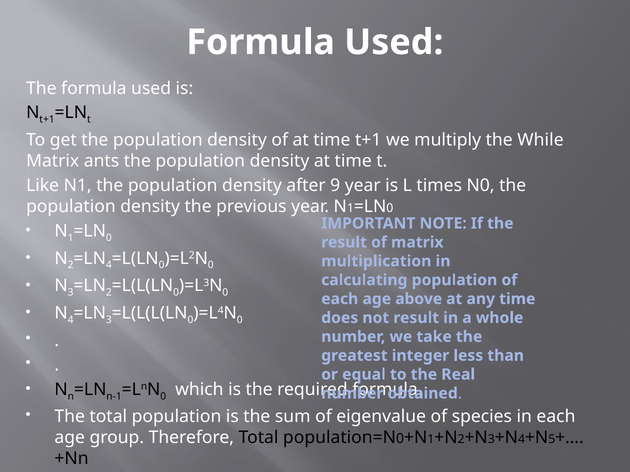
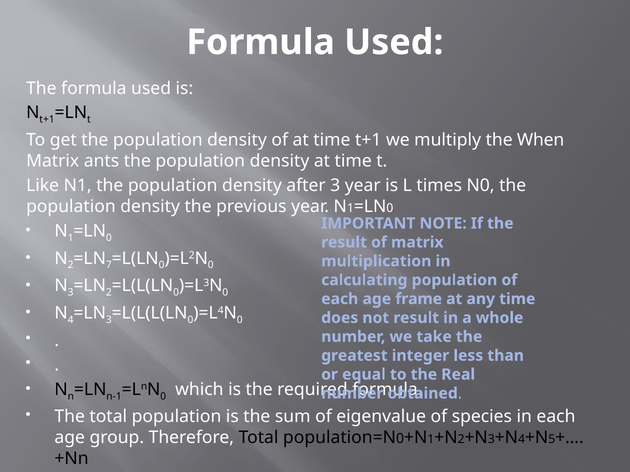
While: While -> When (541, 140)
after 9: 9 -> 3 (335, 186)
4: 4 -> 7 (109, 265)
above: above -> frame (419, 299)
